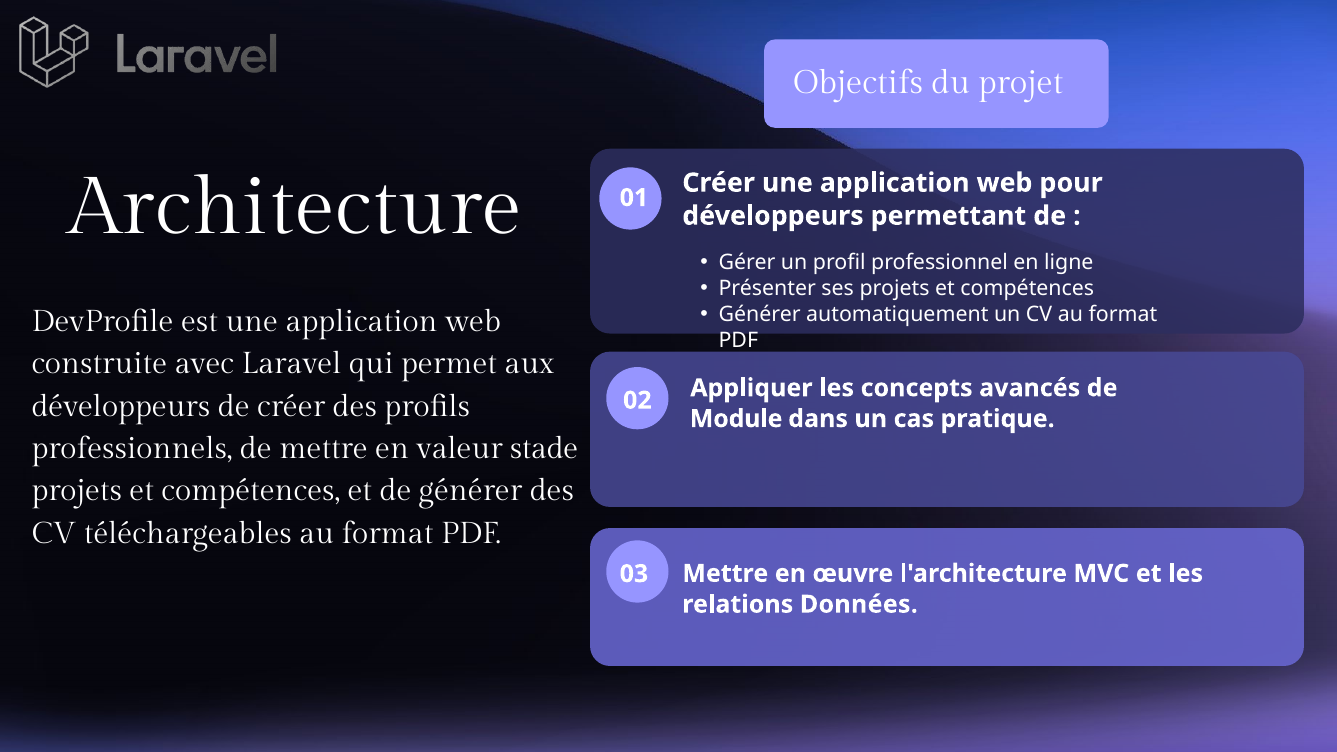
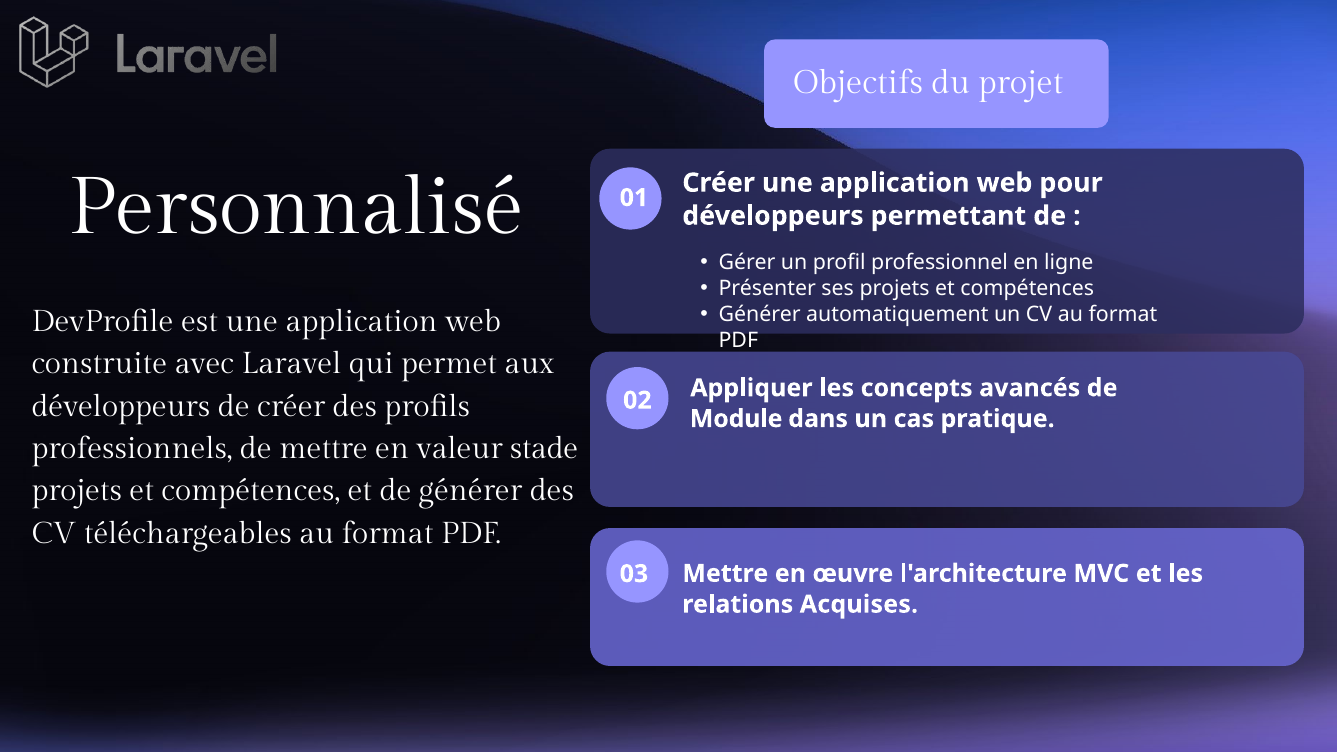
Architecture: Architecture -> Personnalisé (296, 207)
Données: Données -> Acquises (859, 604)
